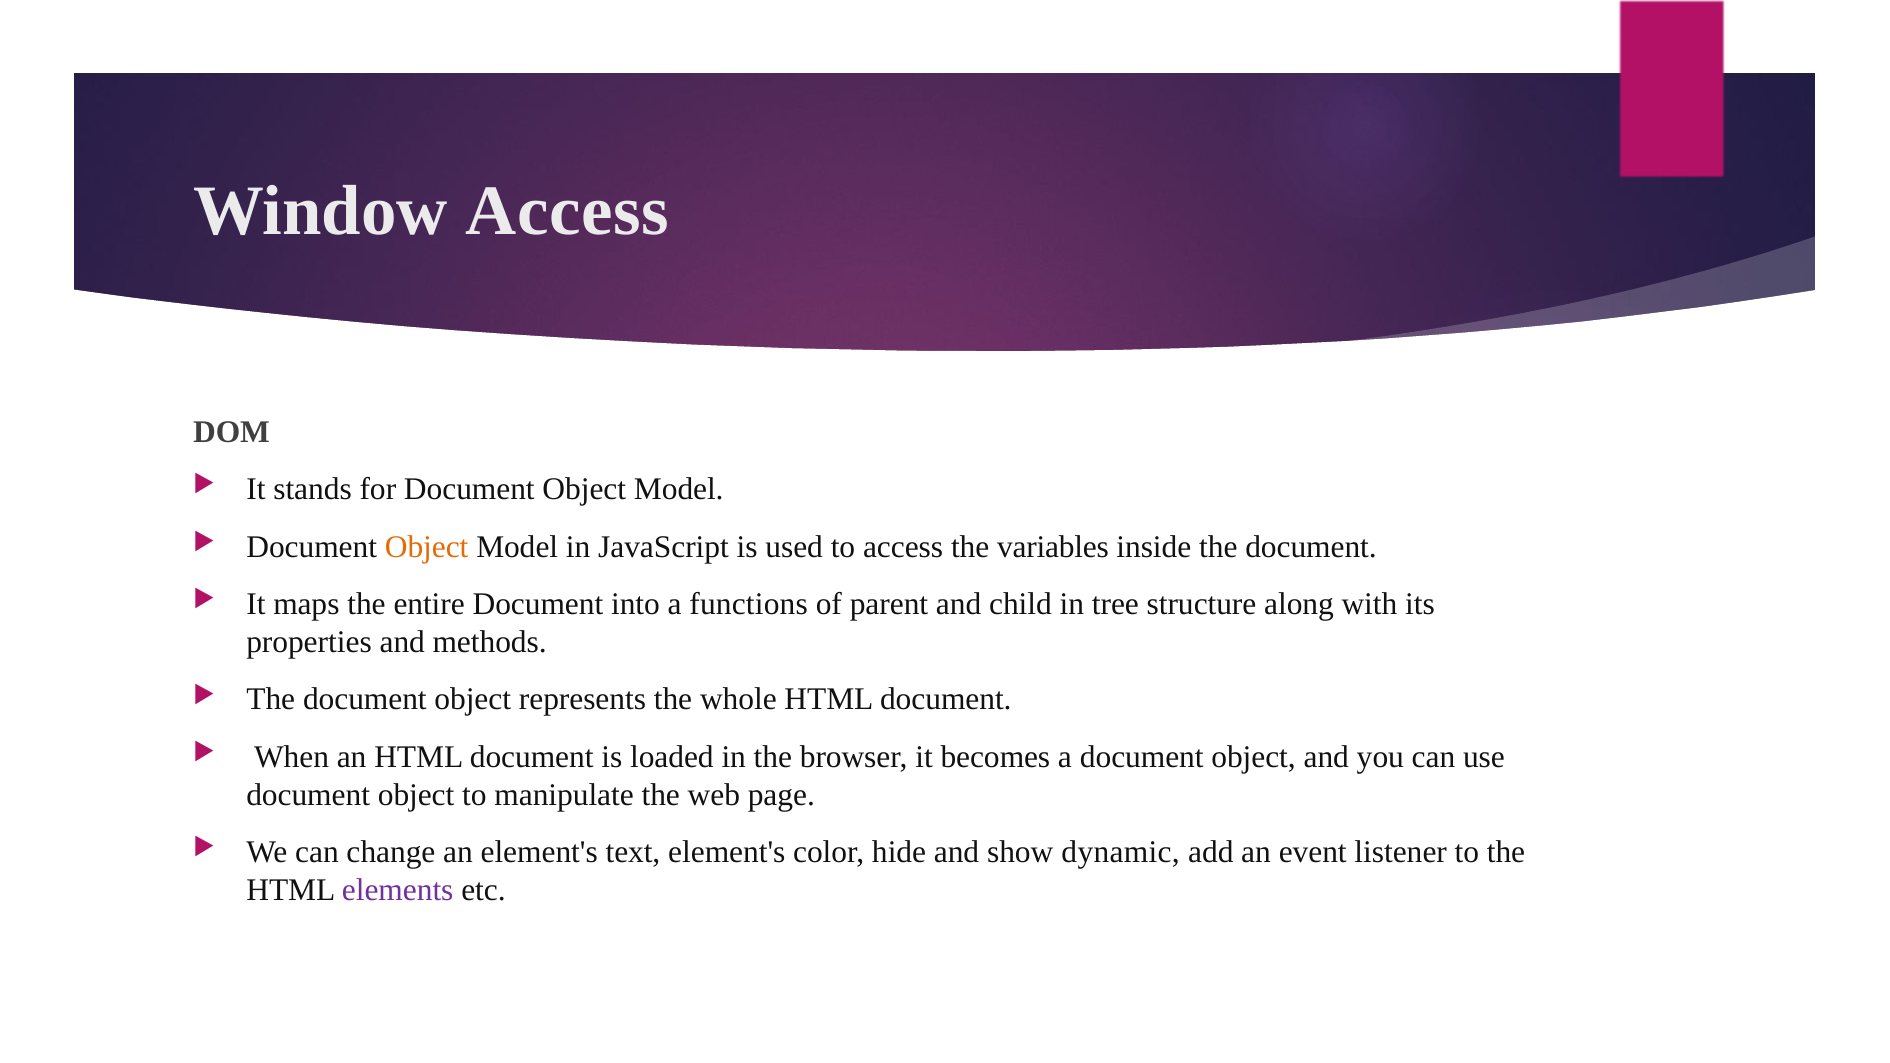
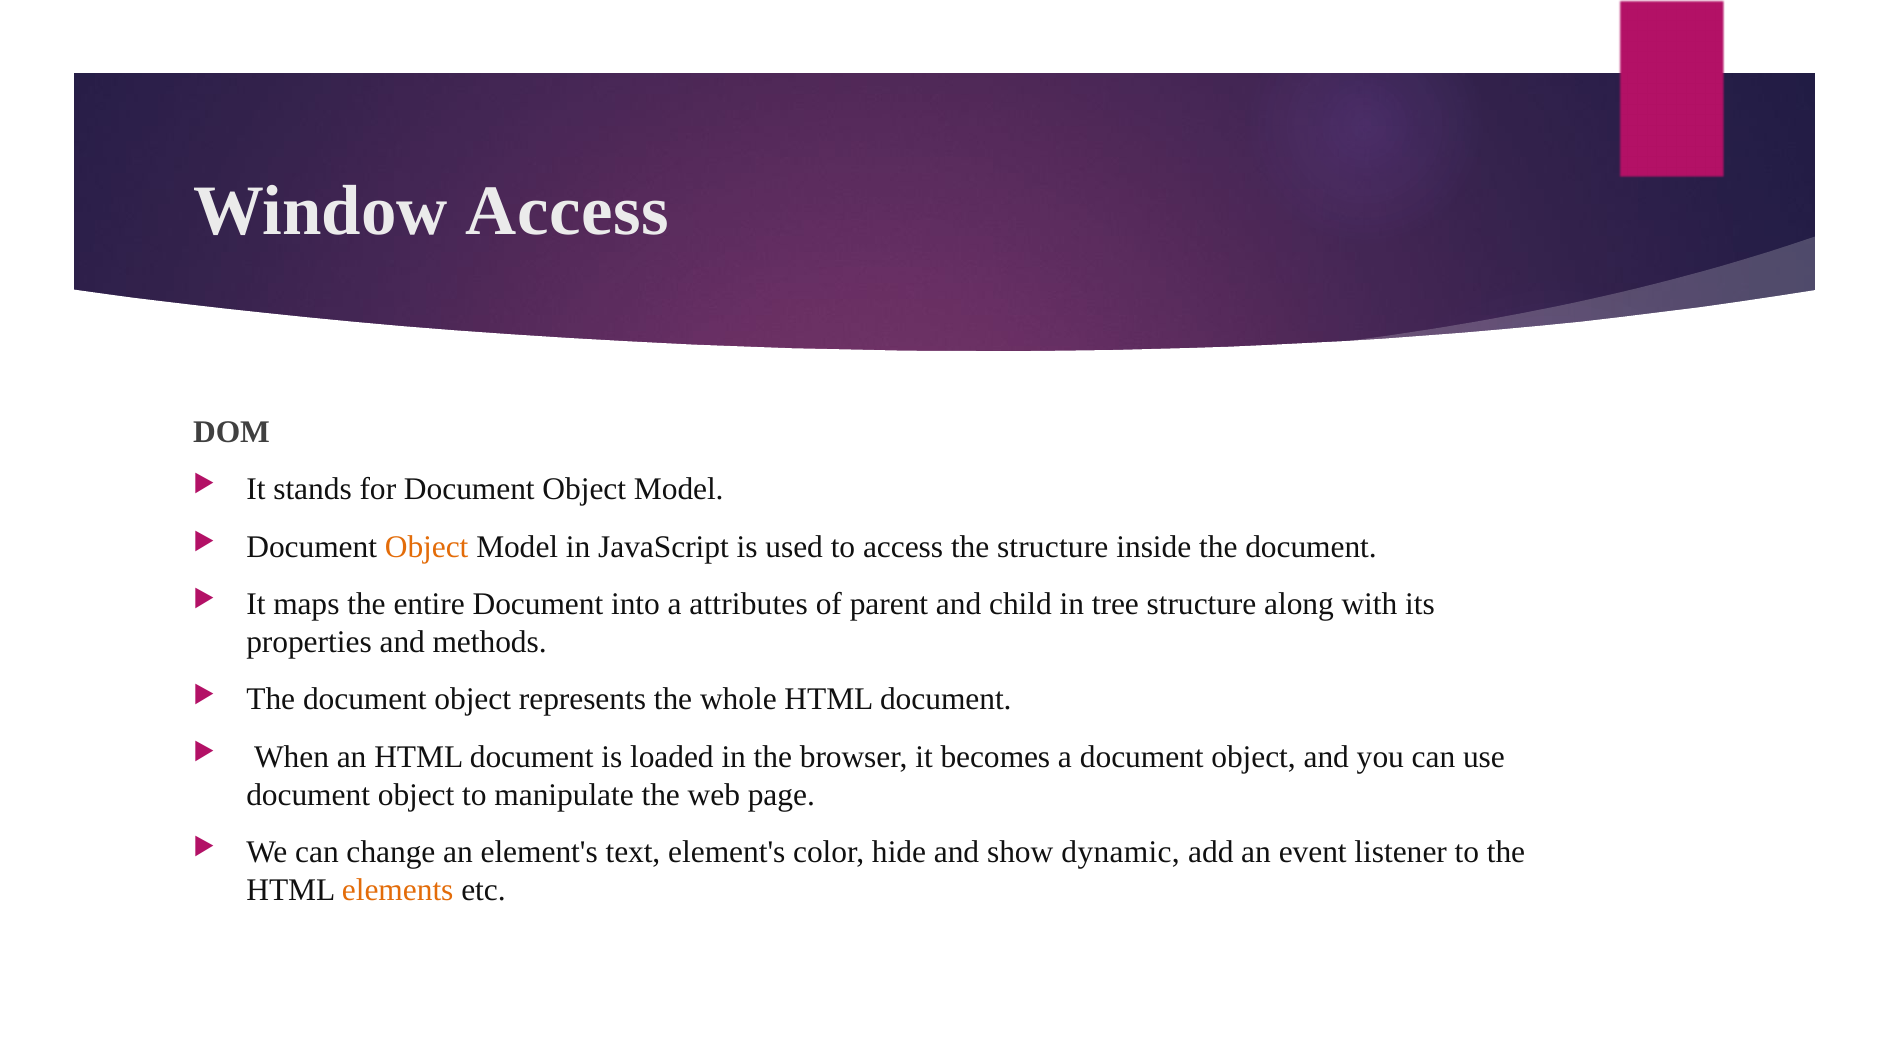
the variables: variables -> structure (1053, 547)
functions: functions -> attributes (749, 604)
elements colour: purple -> orange (398, 890)
